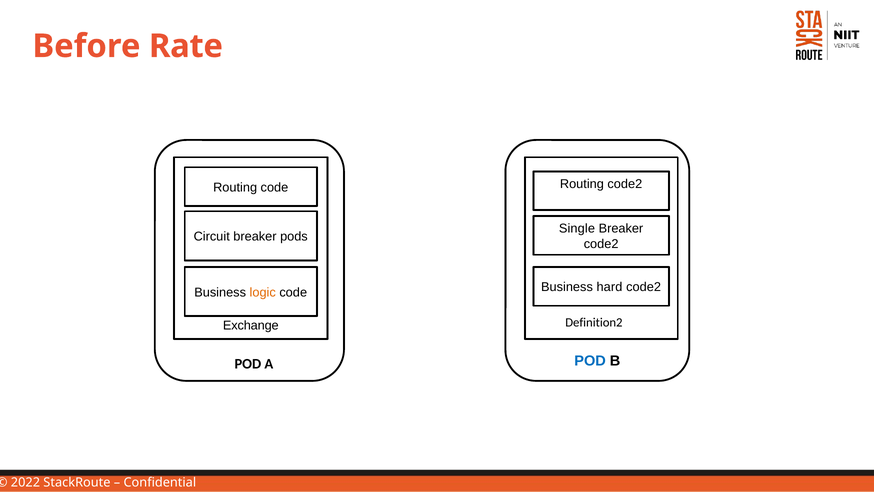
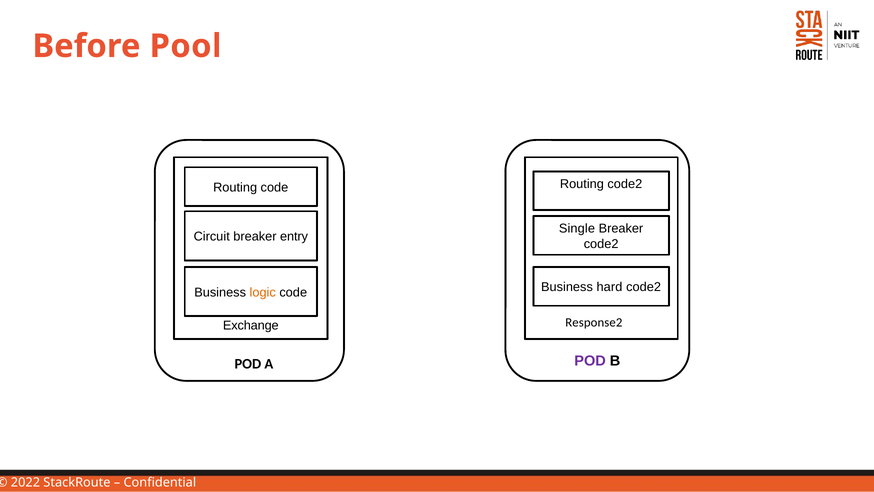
Rate: Rate -> Pool (186, 46)
pods: pods -> entry (294, 237)
Definition2: Definition2 -> Response2 (594, 323)
POD colour: blue -> purple (590, 361)
